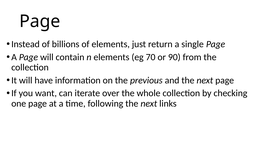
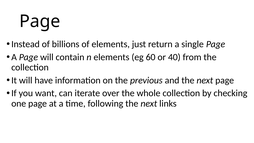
70: 70 -> 60 (151, 57)
90: 90 -> 40 (174, 57)
